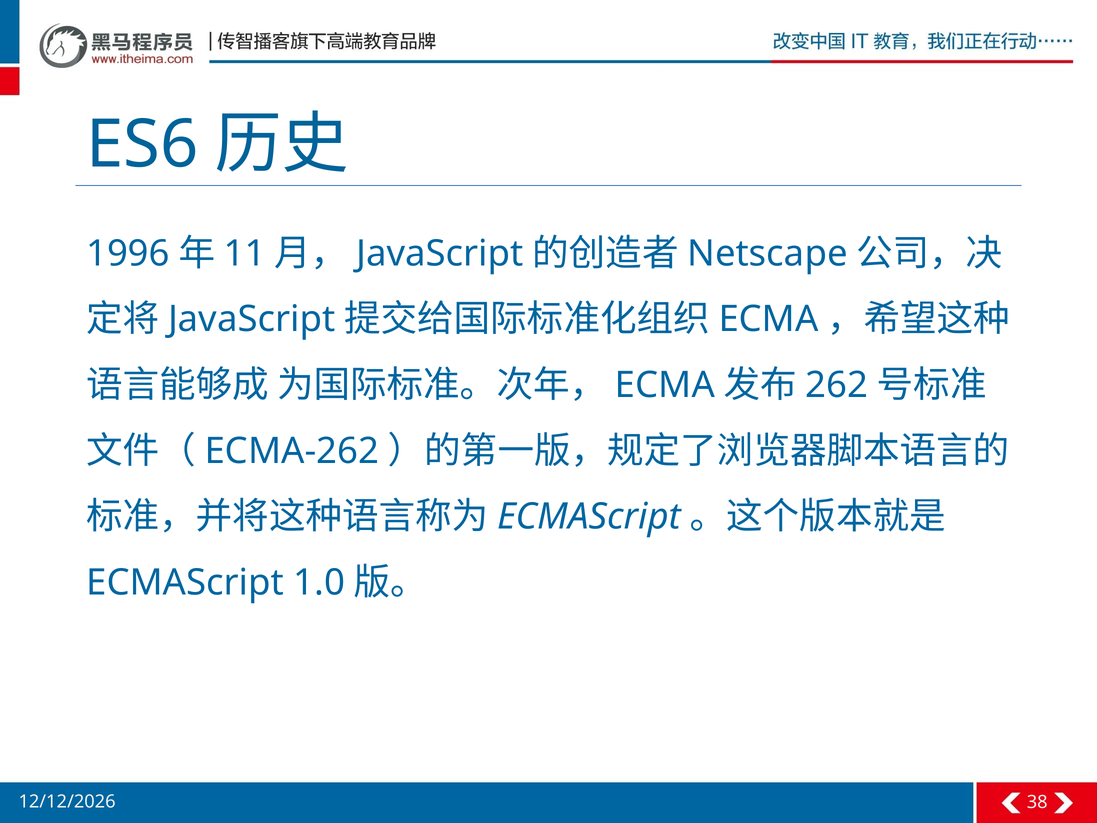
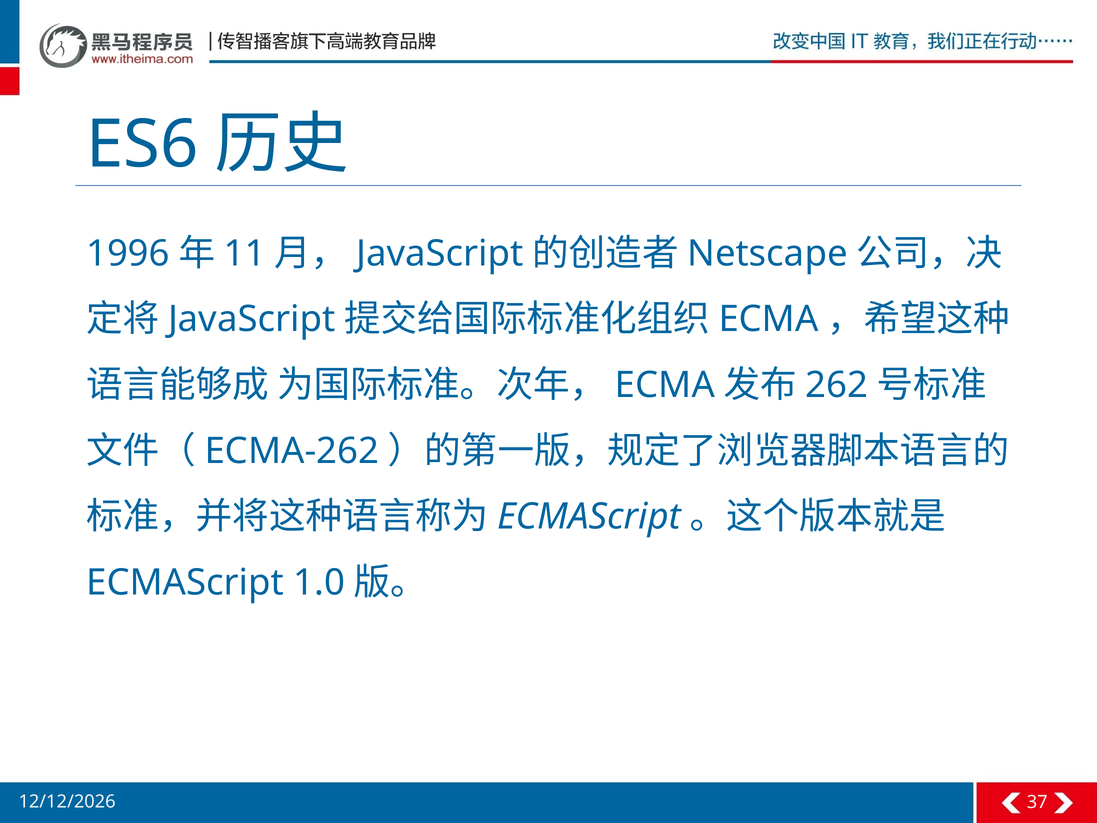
38: 38 -> 37 (1037, 802)
